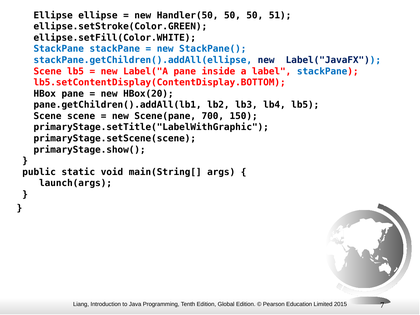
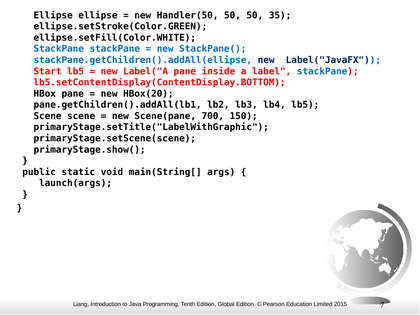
51: 51 -> 35 (280, 15)
Scene: Scene -> Start (48, 71)
